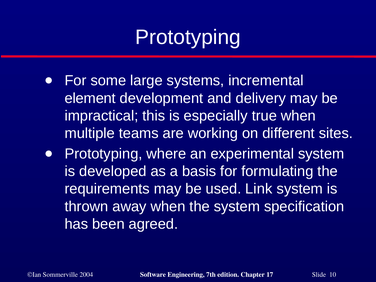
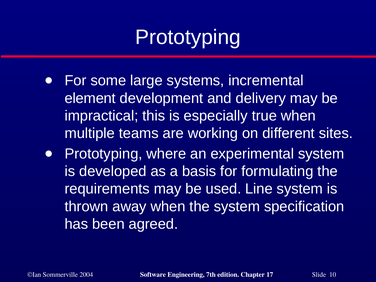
Link: Link -> Line (259, 189)
